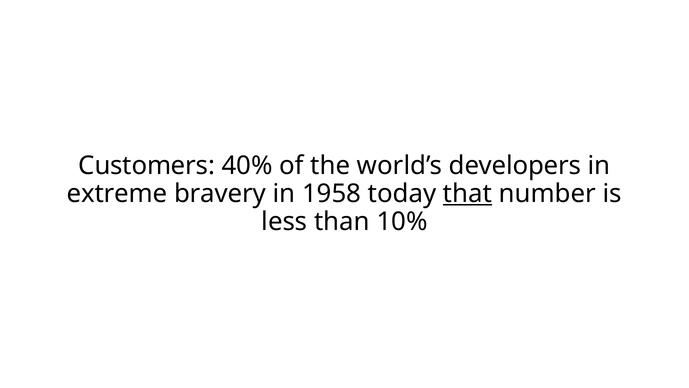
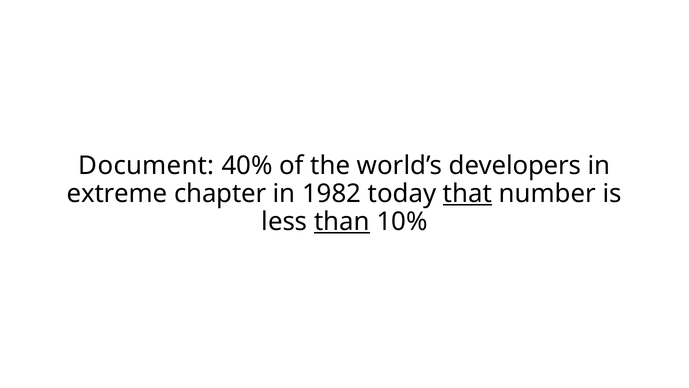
Customers: Customers -> Document (146, 166)
bravery: bravery -> chapter (220, 194)
1958: 1958 -> 1982 (332, 194)
than underline: none -> present (342, 222)
